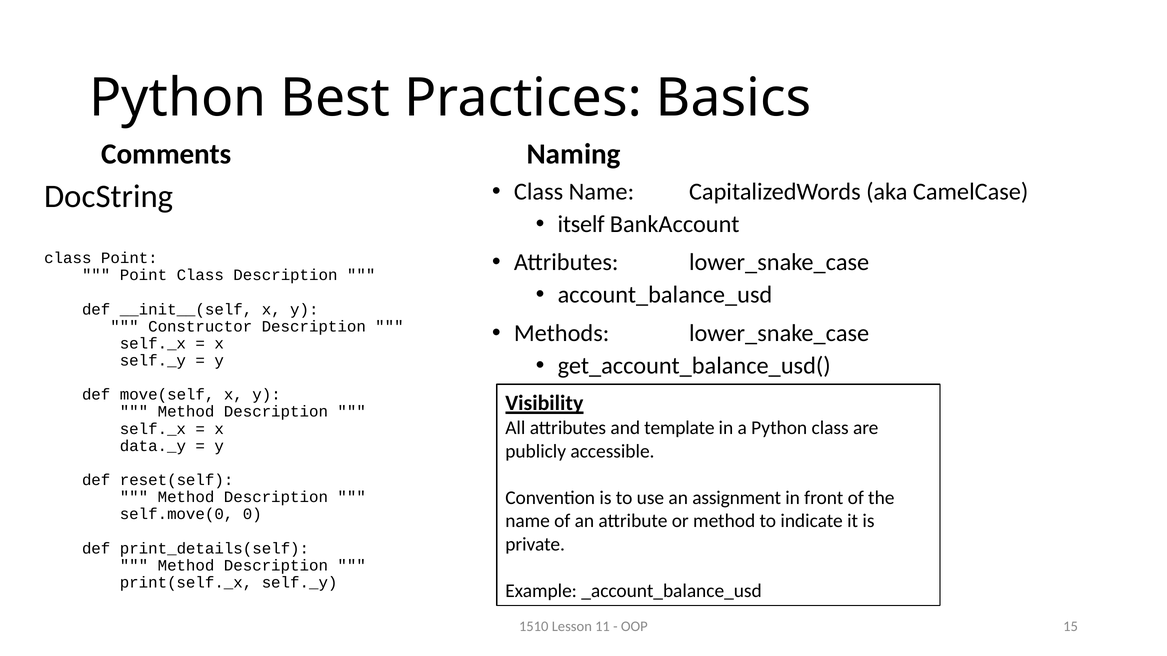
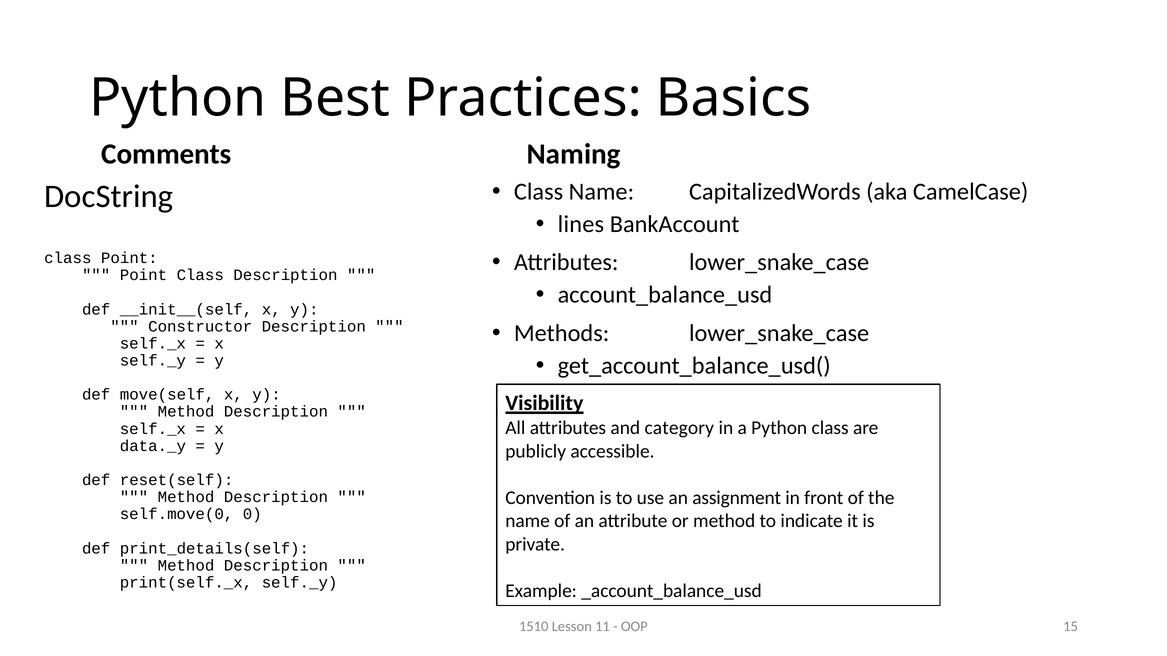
itself: itself -> lines (581, 224)
template: template -> category (679, 428)
